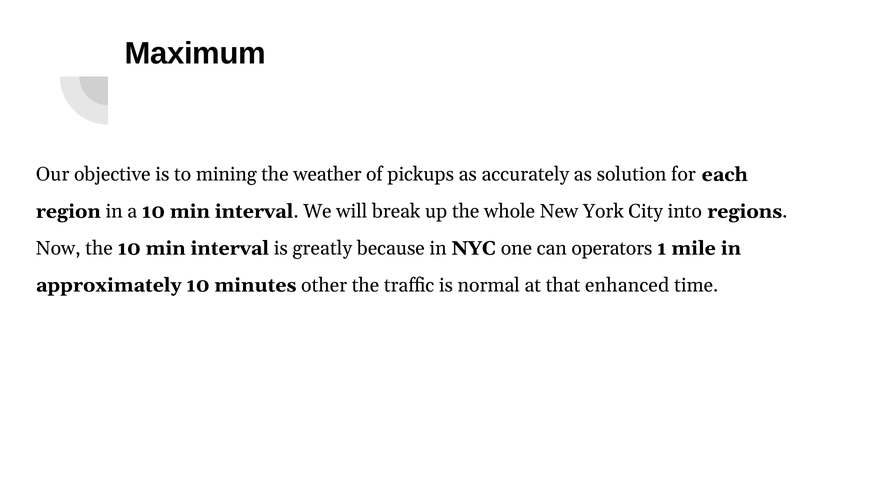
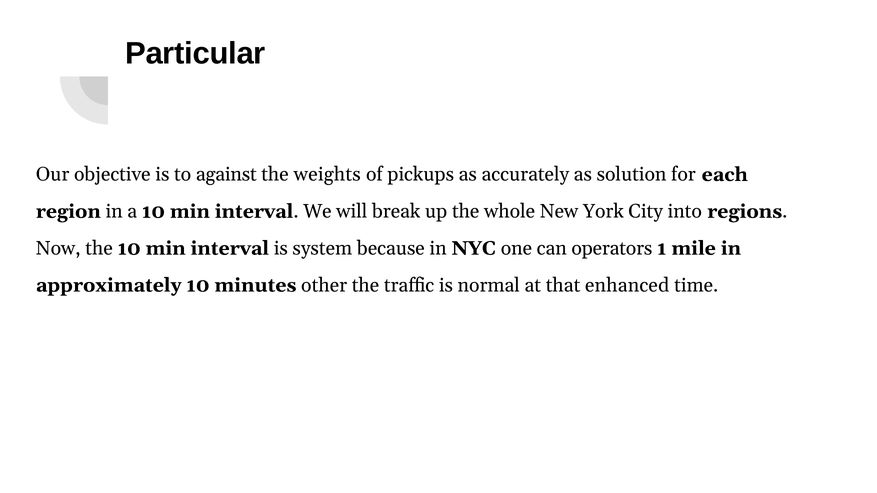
Maximum: Maximum -> Particular (195, 54)
mining: mining -> against (226, 175)
weather: weather -> weights (327, 175)
greatly: greatly -> system (322, 248)
